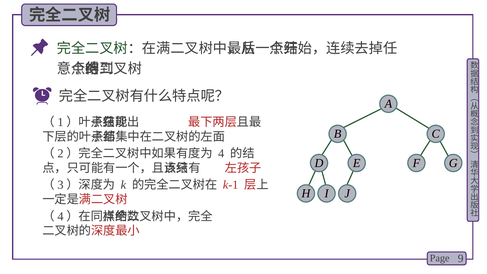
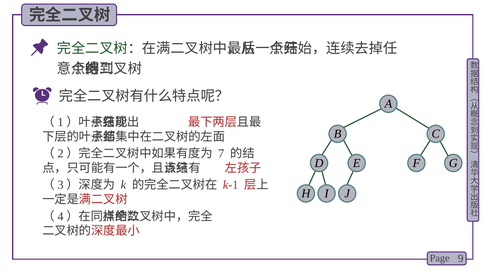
4: 4 -> 7 (221, 154)
